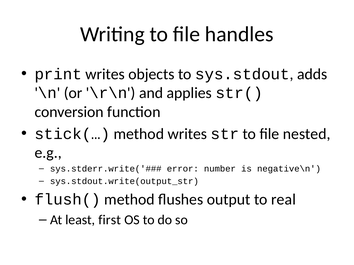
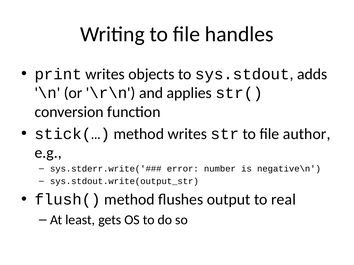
nested: nested -> author (307, 134)
first: first -> gets (110, 220)
